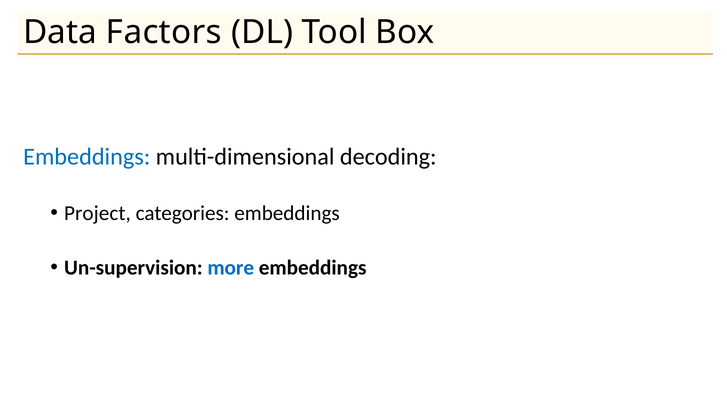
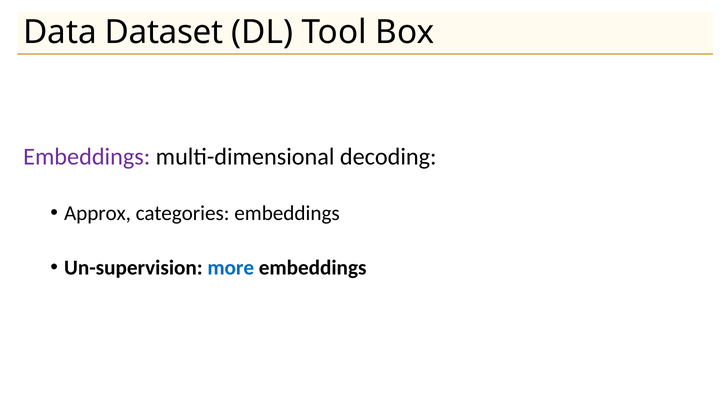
Factors: Factors -> Dataset (164, 32)
Embeddings colour: blue -> purple (87, 157)
Project: Project -> Approx (98, 213)
